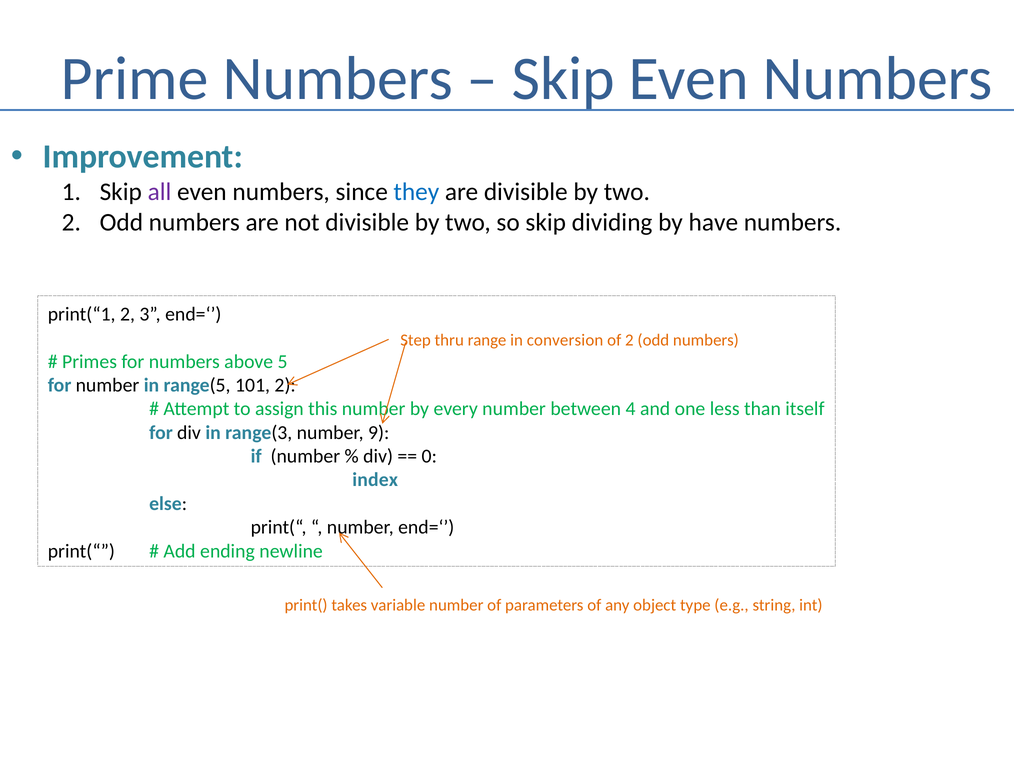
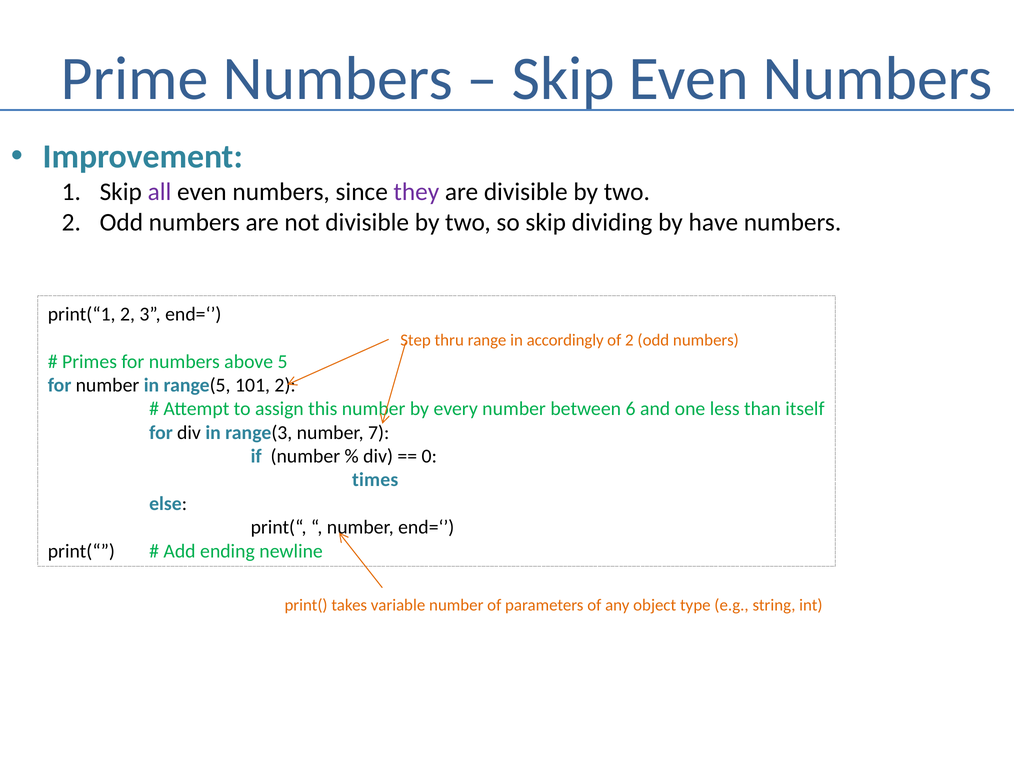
they colour: blue -> purple (416, 192)
conversion: conversion -> accordingly (565, 340)
4: 4 -> 6 (631, 409)
9: 9 -> 7 (379, 432)
index: index -> times (375, 480)
